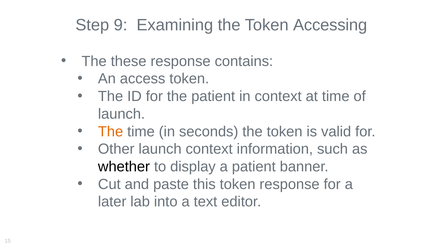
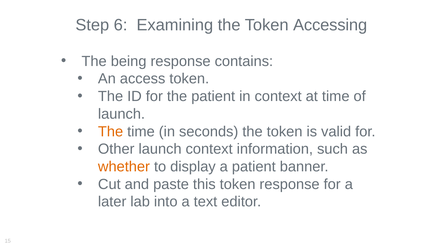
9: 9 -> 6 (121, 25)
these: these -> being (129, 61)
whether colour: black -> orange (124, 166)
